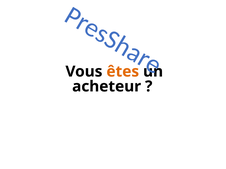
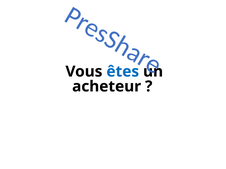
êtes colour: orange -> blue (123, 72)
